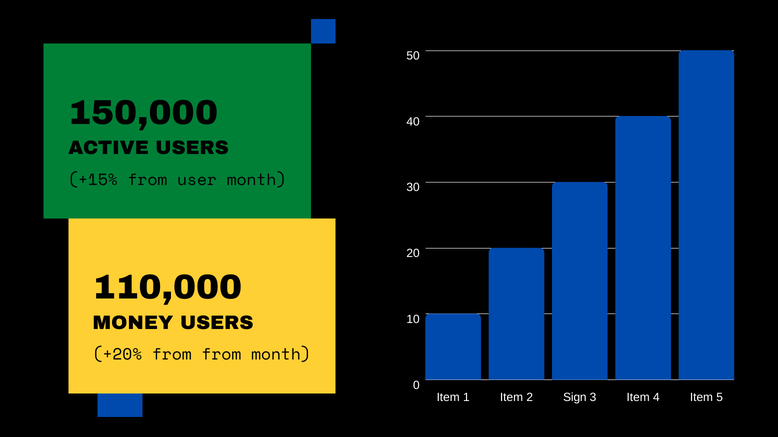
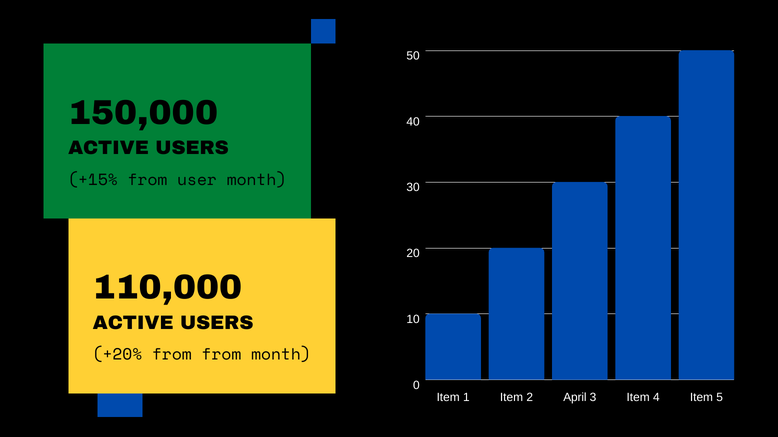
MONEY: MONEY -> ACTIVE (133, 323)
Sign: Sign -> April (575, 398)
